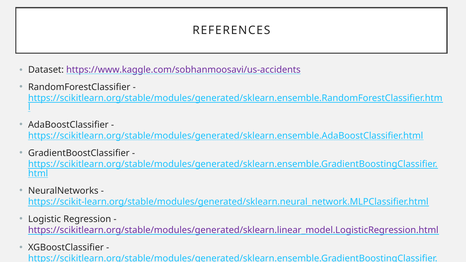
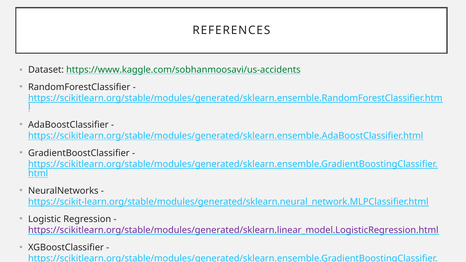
https://www.kaggle.com/sobhanmoosavi/us-accidents colour: purple -> green (183, 70)
